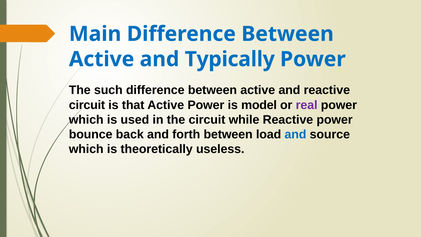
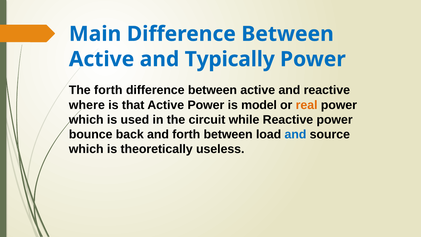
The such: such -> forth (108, 90)
circuit: circuit -> where (87, 105)
real colour: purple -> orange (307, 105)
